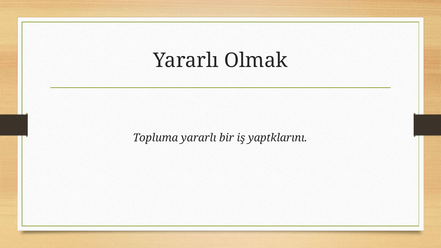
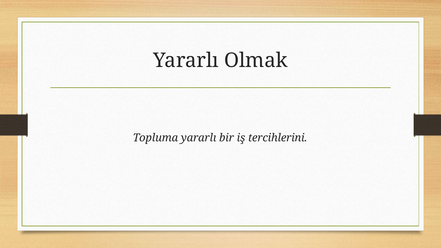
yaptklarını: yaptklarını -> tercihlerini (278, 138)
